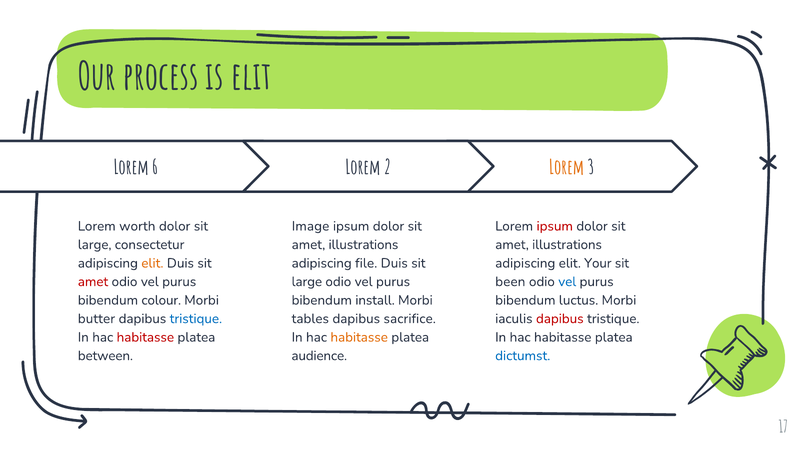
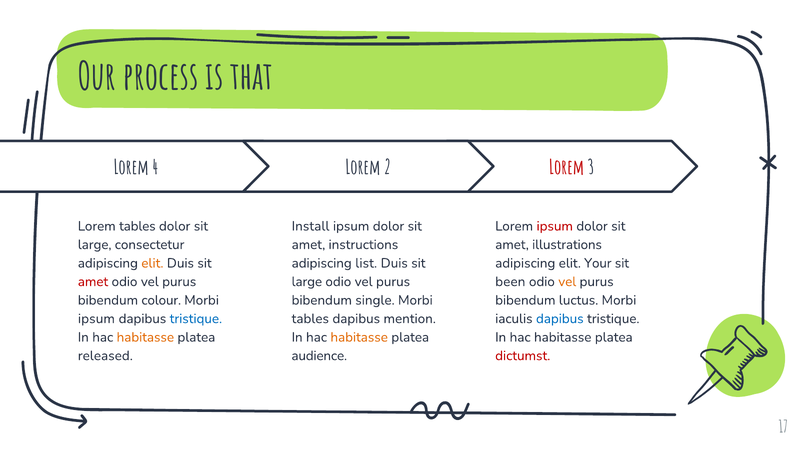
is elit: elit -> that (252, 77)
Lorem colour: orange -> red (567, 168)
6: 6 -> 4 (155, 168)
Lorem worth: worth -> tables (137, 226)
Image: Image -> Install (311, 226)
illustrations: illustrations -> instructions (363, 245)
file: file -> list (366, 263)
vel colour: blue -> orange (567, 282)
install: install -> single (375, 300)
butter: butter -> ipsum (96, 319)
sacrifice: sacrifice -> mention (410, 319)
dapibus colour: red -> blue (560, 319)
habitasse colour: red -> orange (145, 337)
between: between -> released (105, 356)
dictumst colour: blue -> red (523, 356)
